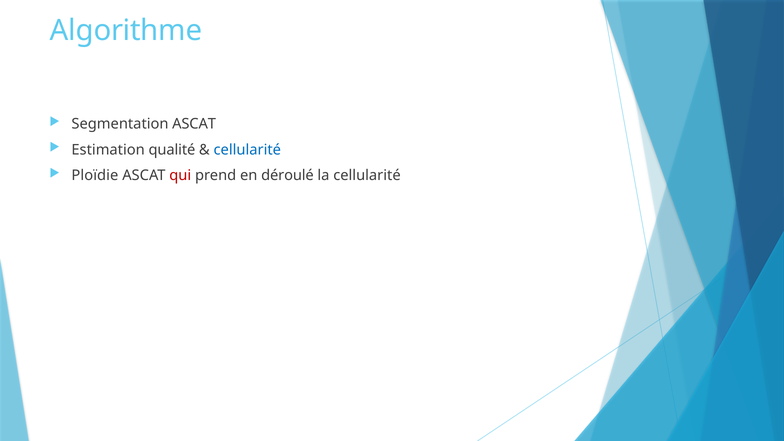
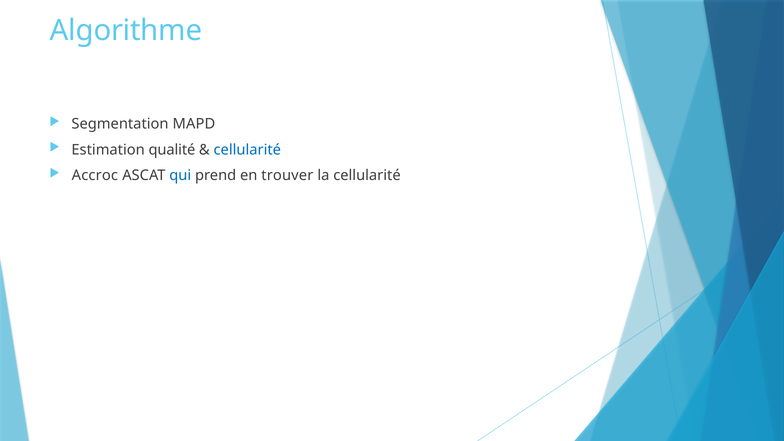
Segmentation ASCAT: ASCAT -> MAPD (194, 124)
Ploïdie: Ploïdie -> Accroc (95, 175)
qui colour: red -> blue (180, 175)
déroulé: déroulé -> trouver (287, 175)
